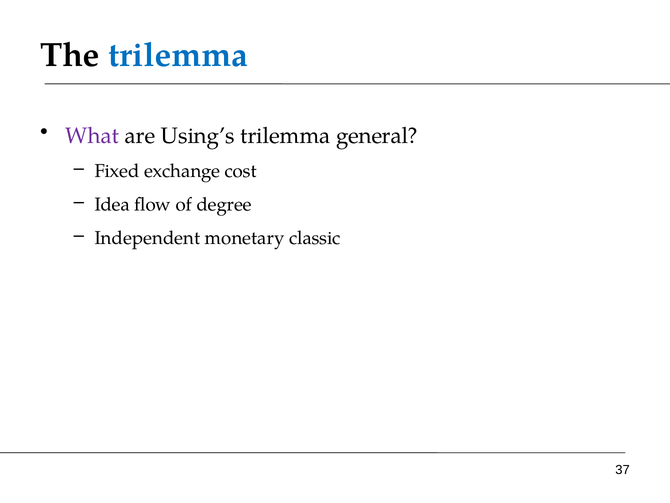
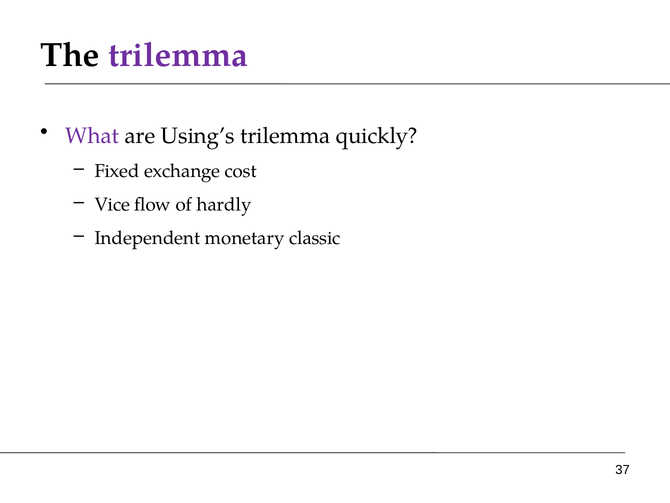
trilemma colour: blue -> purple (178, 55)
general: general -> quickly (377, 136)
Idea: Idea -> Vice (112, 205)
degree: degree -> hardly (224, 205)
